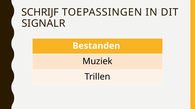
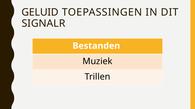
SCHRIJF: SCHRIJF -> GELUID (40, 12)
